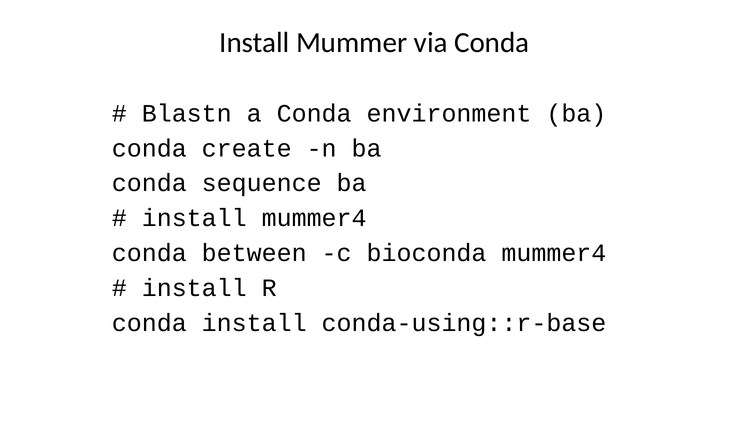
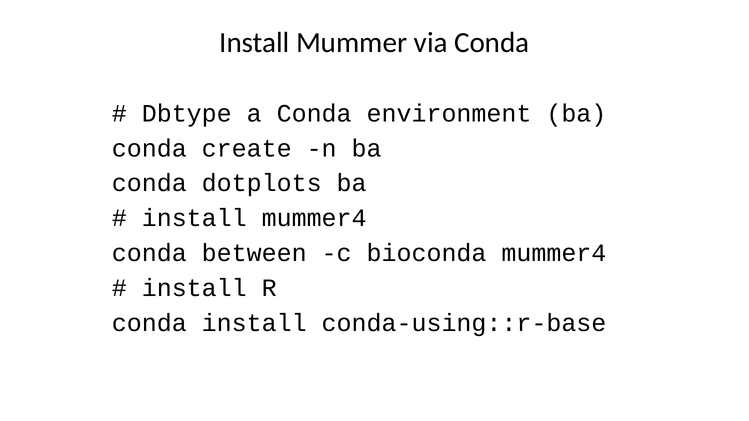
Blastn: Blastn -> Dbtype (187, 114)
sequence: sequence -> dotplots (262, 183)
